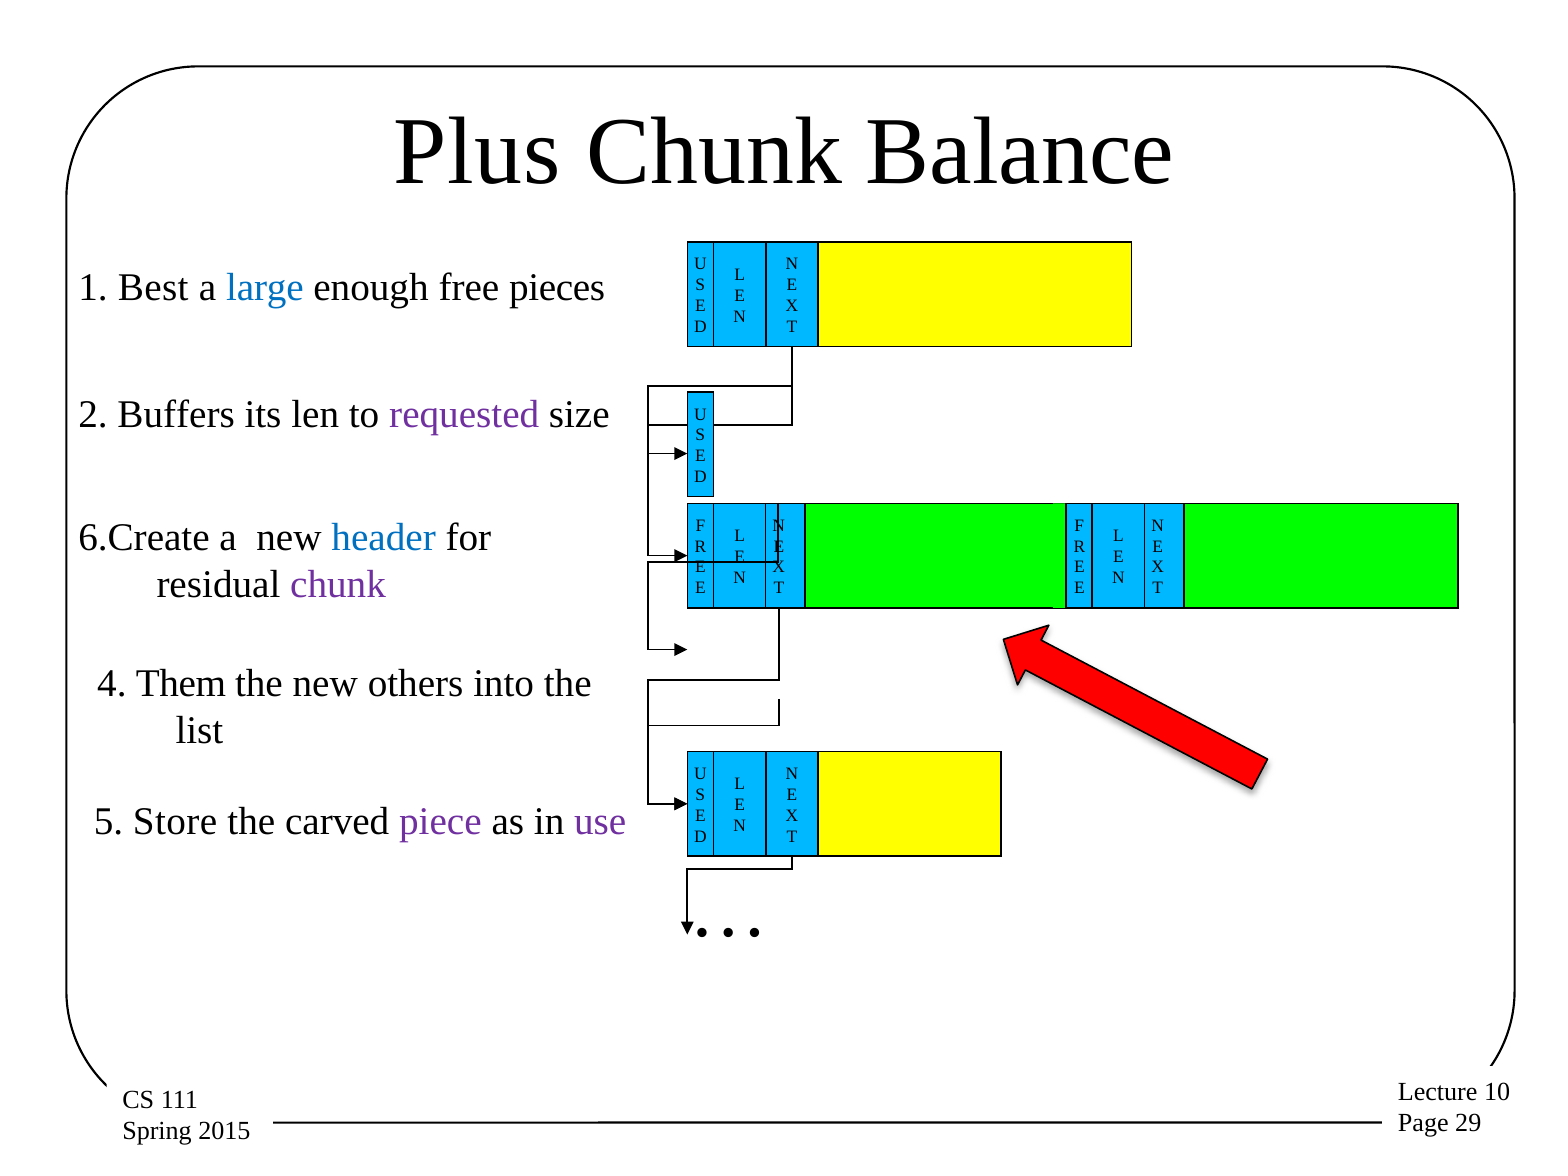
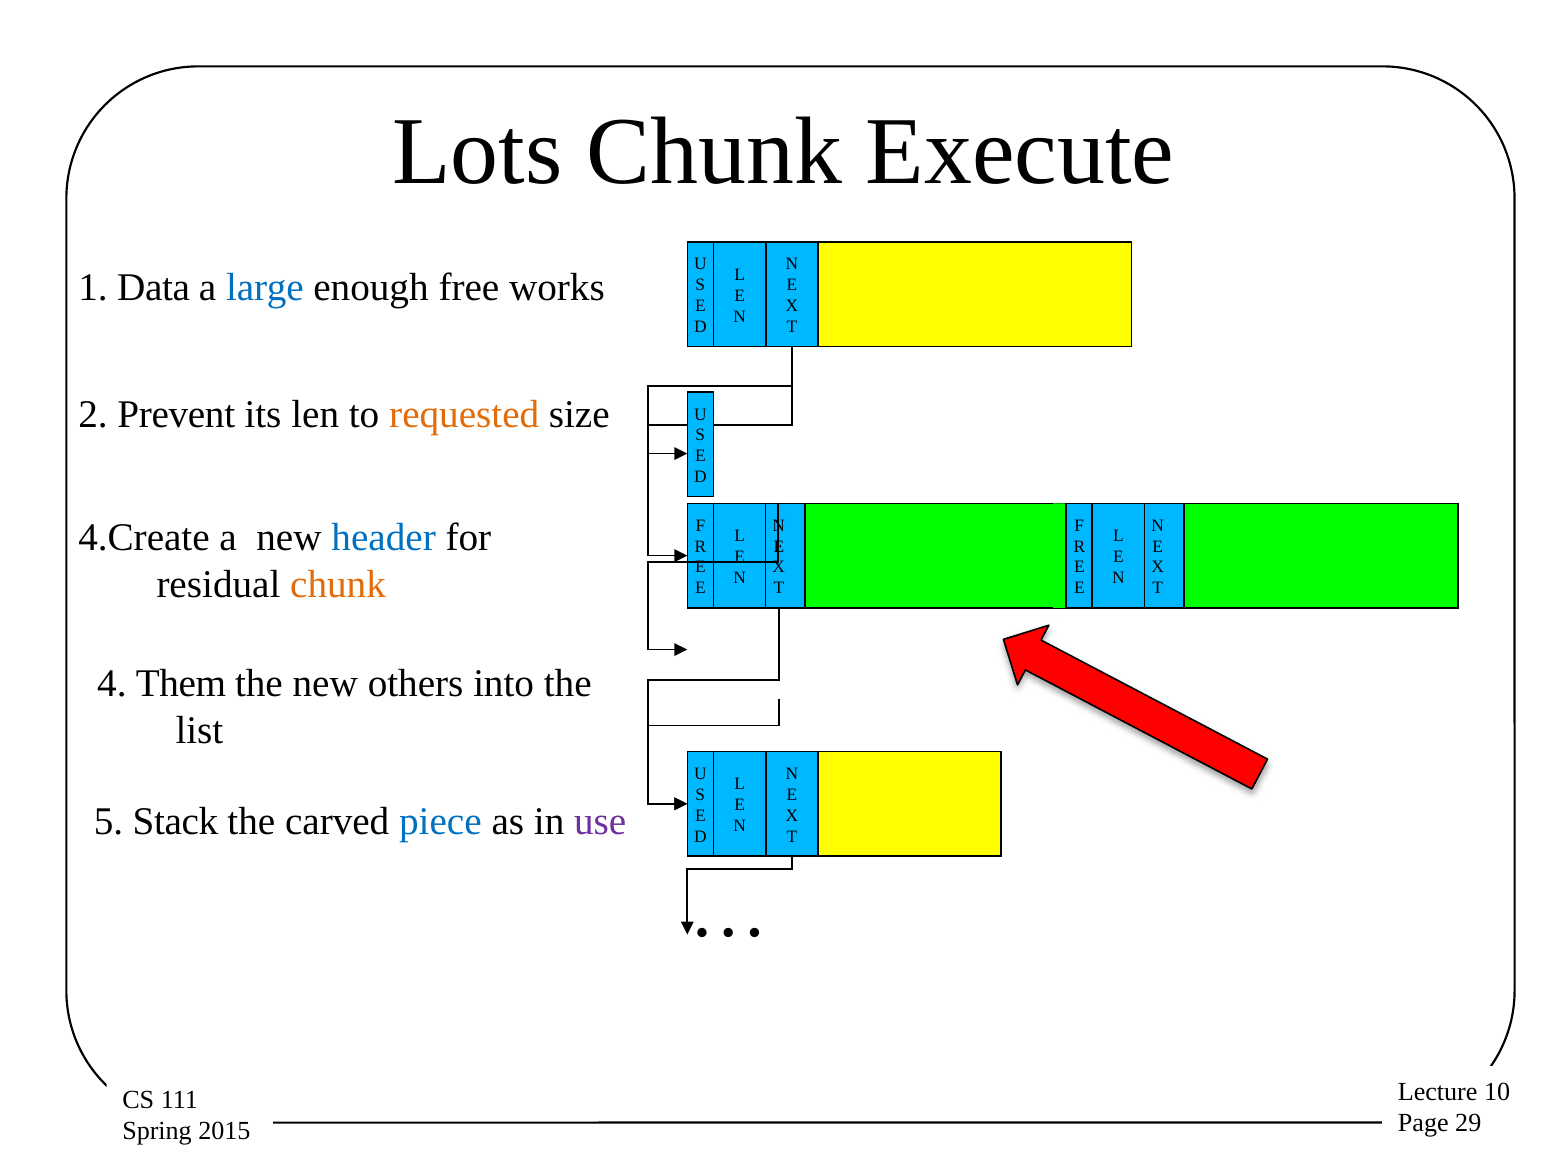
Plus: Plus -> Lots (478, 152)
Balance: Balance -> Execute (1020, 152)
Best: Best -> Data (154, 288)
pieces: pieces -> works (557, 288)
Buffers: Buffers -> Prevent (176, 414)
requested colour: purple -> orange (464, 414)
6.Create: 6.Create -> 4.Create (144, 537)
chunk colour: purple -> orange (338, 584)
Store: Store -> Stack (175, 821)
piece colour: purple -> blue (440, 821)
